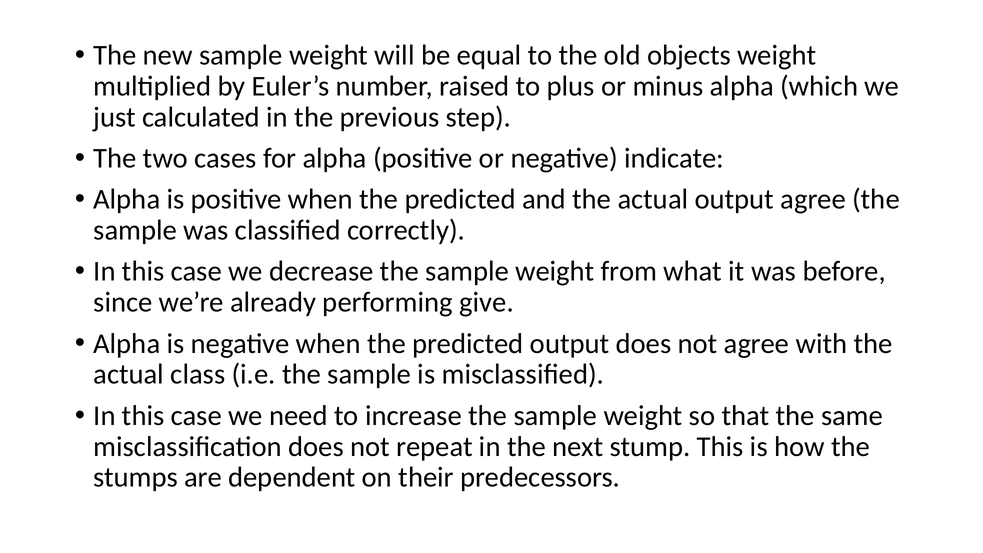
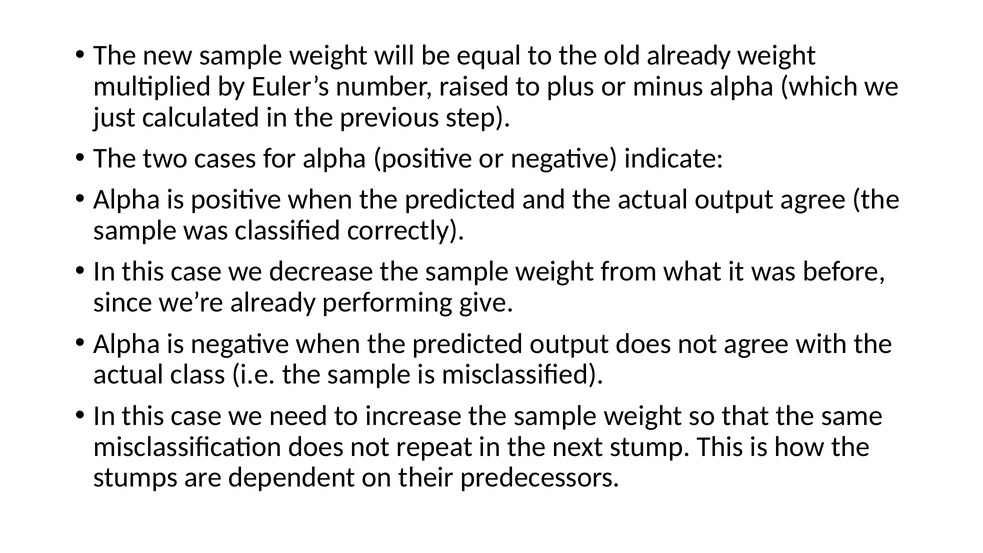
old objects: objects -> already (689, 55)
